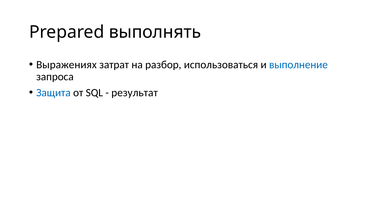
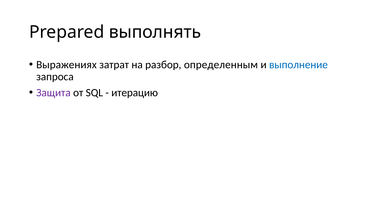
использоваться: использоваться -> определенным (221, 64)
Защита colour: blue -> purple (53, 92)
результат: результат -> итерацию (135, 92)
